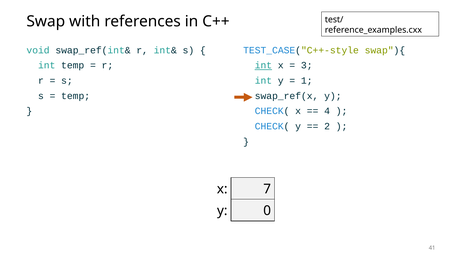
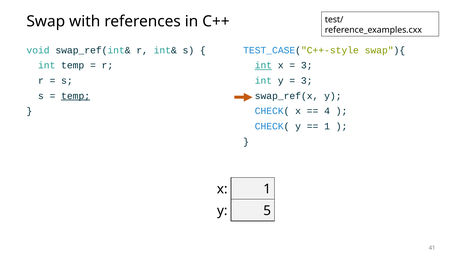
1: 1 -> 3 (307, 81)
temp underline: none -> present (76, 96)
2: 2 -> 1 (327, 126)
x 7: 7 -> 1 (267, 189)
0: 0 -> 5 (267, 211)
